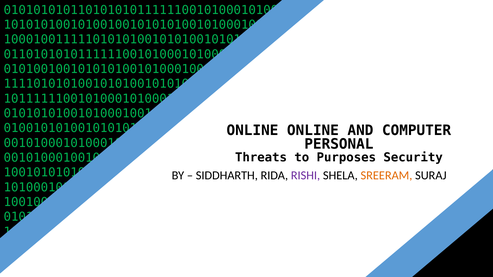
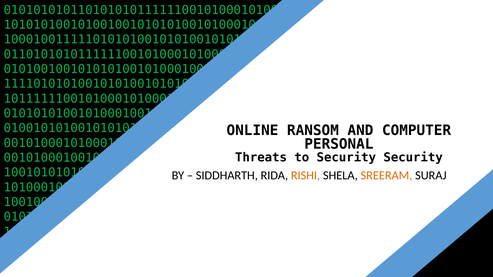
ONLINE: ONLINE -> RANSOM (313, 130)
to Purposes: Purposes -> Security (346, 157)
RISHI colour: purple -> orange (305, 176)
